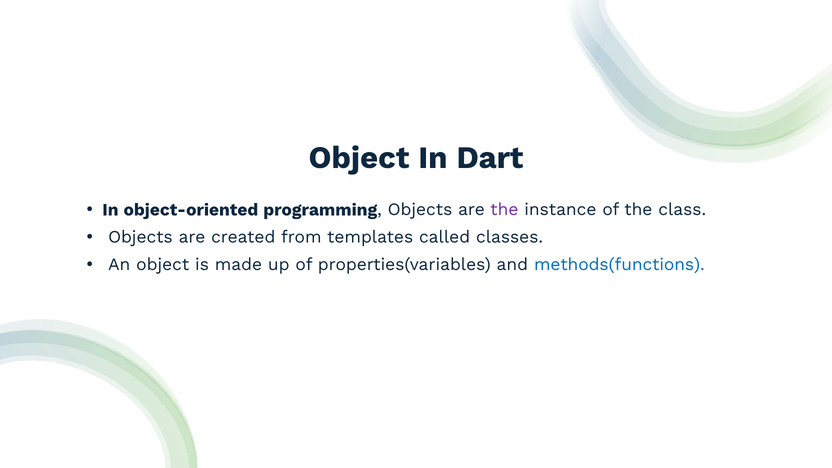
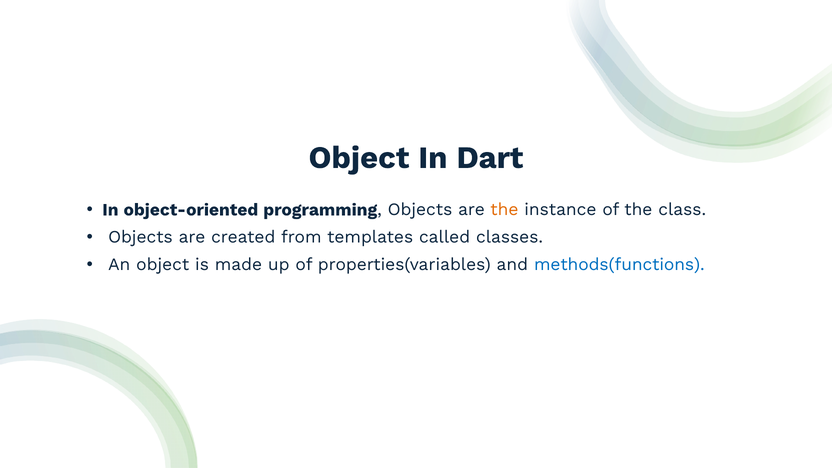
the colour: purple -> orange (504, 210)
